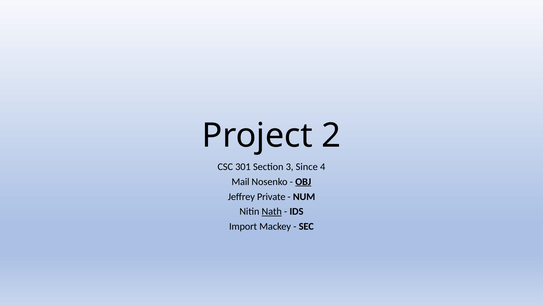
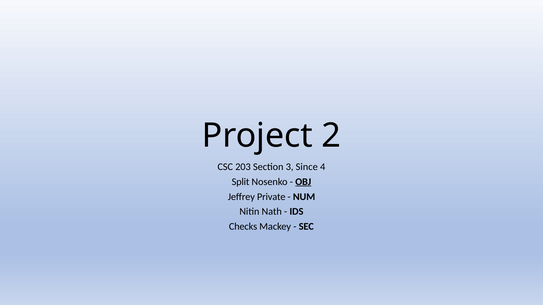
301: 301 -> 203 (243, 167)
Mail: Mail -> Split (241, 182)
Nath underline: present -> none (272, 212)
Import: Import -> Checks (243, 227)
